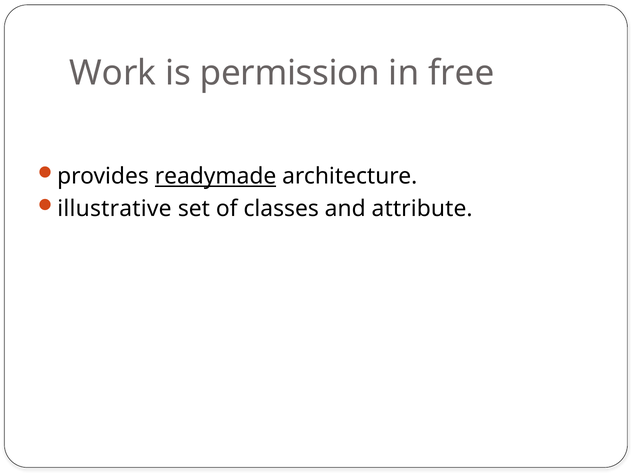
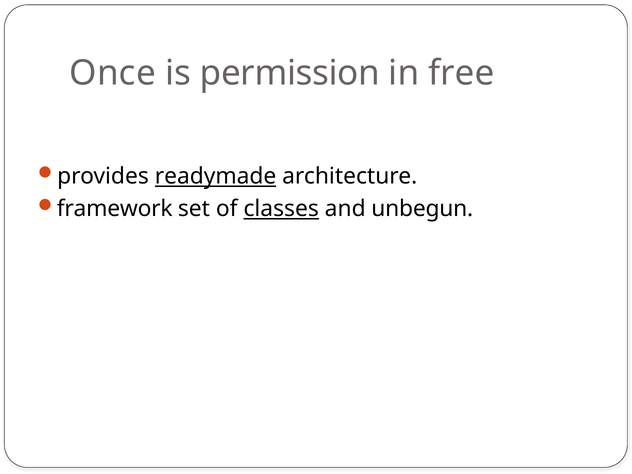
Work: Work -> Once (113, 73)
illustrative: illustrative -> framework (115, 209)
classes underline: none -> present (281, 209)
attribute: attribute -> unbegun (422, 209)
